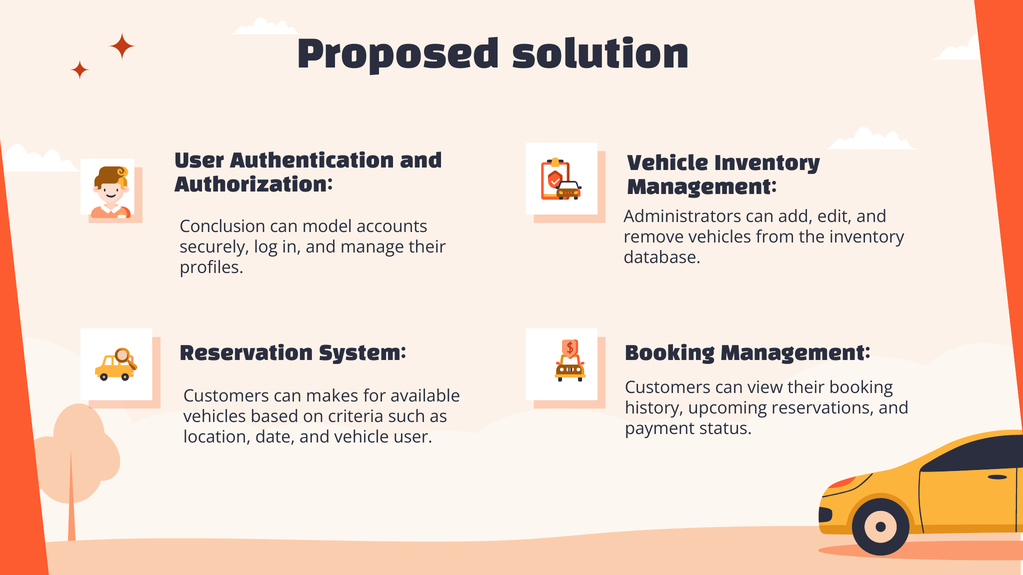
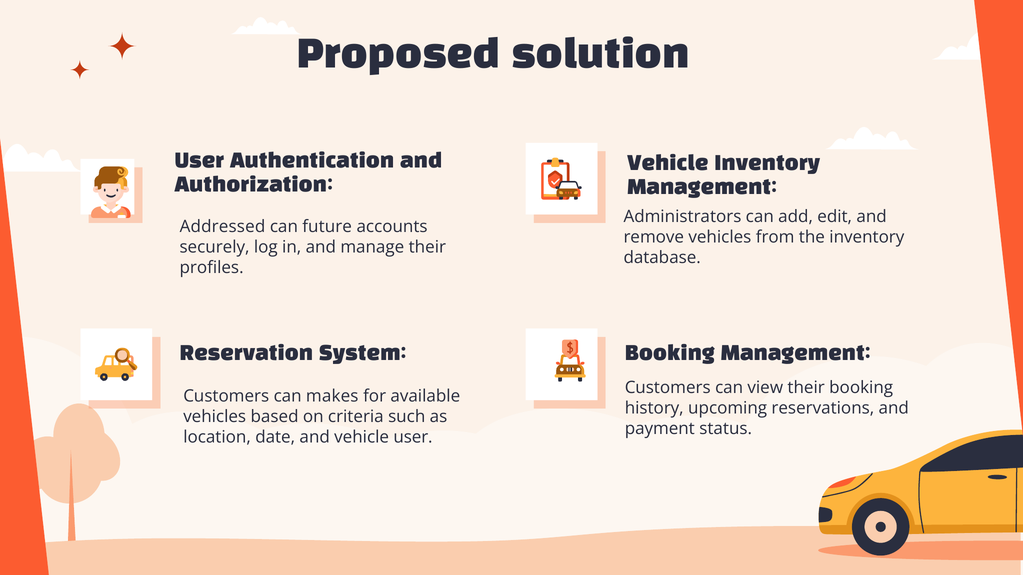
Conclusion: Conclusion -> Addressed (222, 227)
model: model -> future (327, 227)
